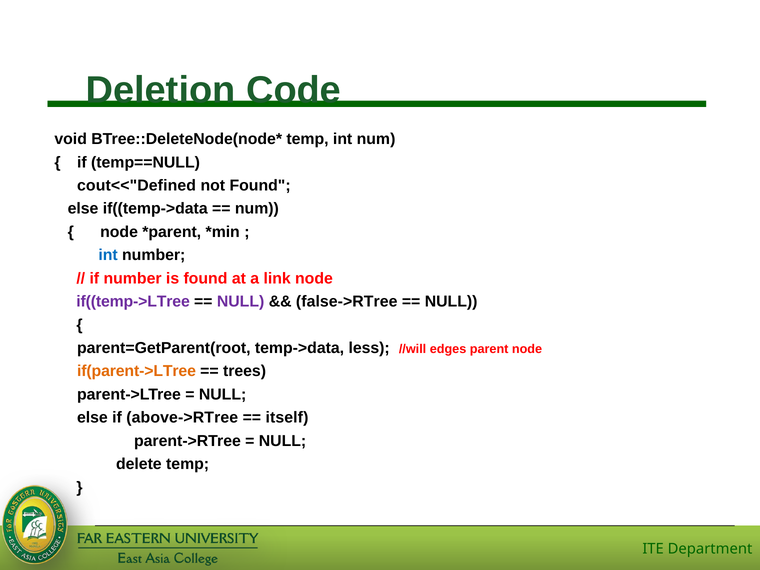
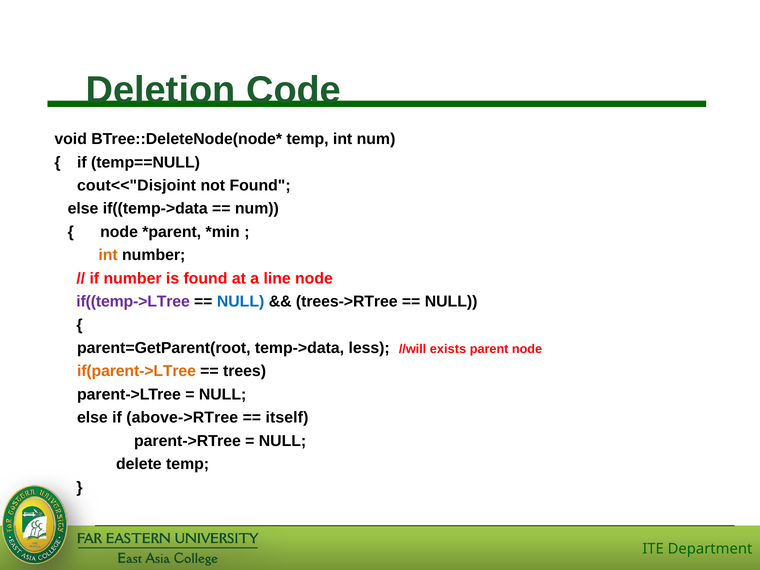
cout<<"Defined: cout<<"Defined -> cout<<"Disjoint (137, 186)
int colour: blue -> orange (108, 255)
link: link -> line (277, 278)
NULL colour: purple -> blue (241, 302)
false->RTree: false->RTree -> trees->RTree (347, 302)
edges: edges -> exists (448, 349)
